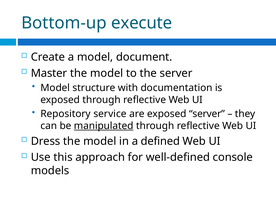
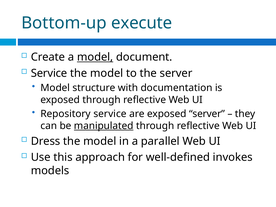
model underline: none -> present (95, 57)
Master: Master -> Service (49, 73)
defined: defined -> parallel (160, 141)
console: console -> invokes (233, 157)
